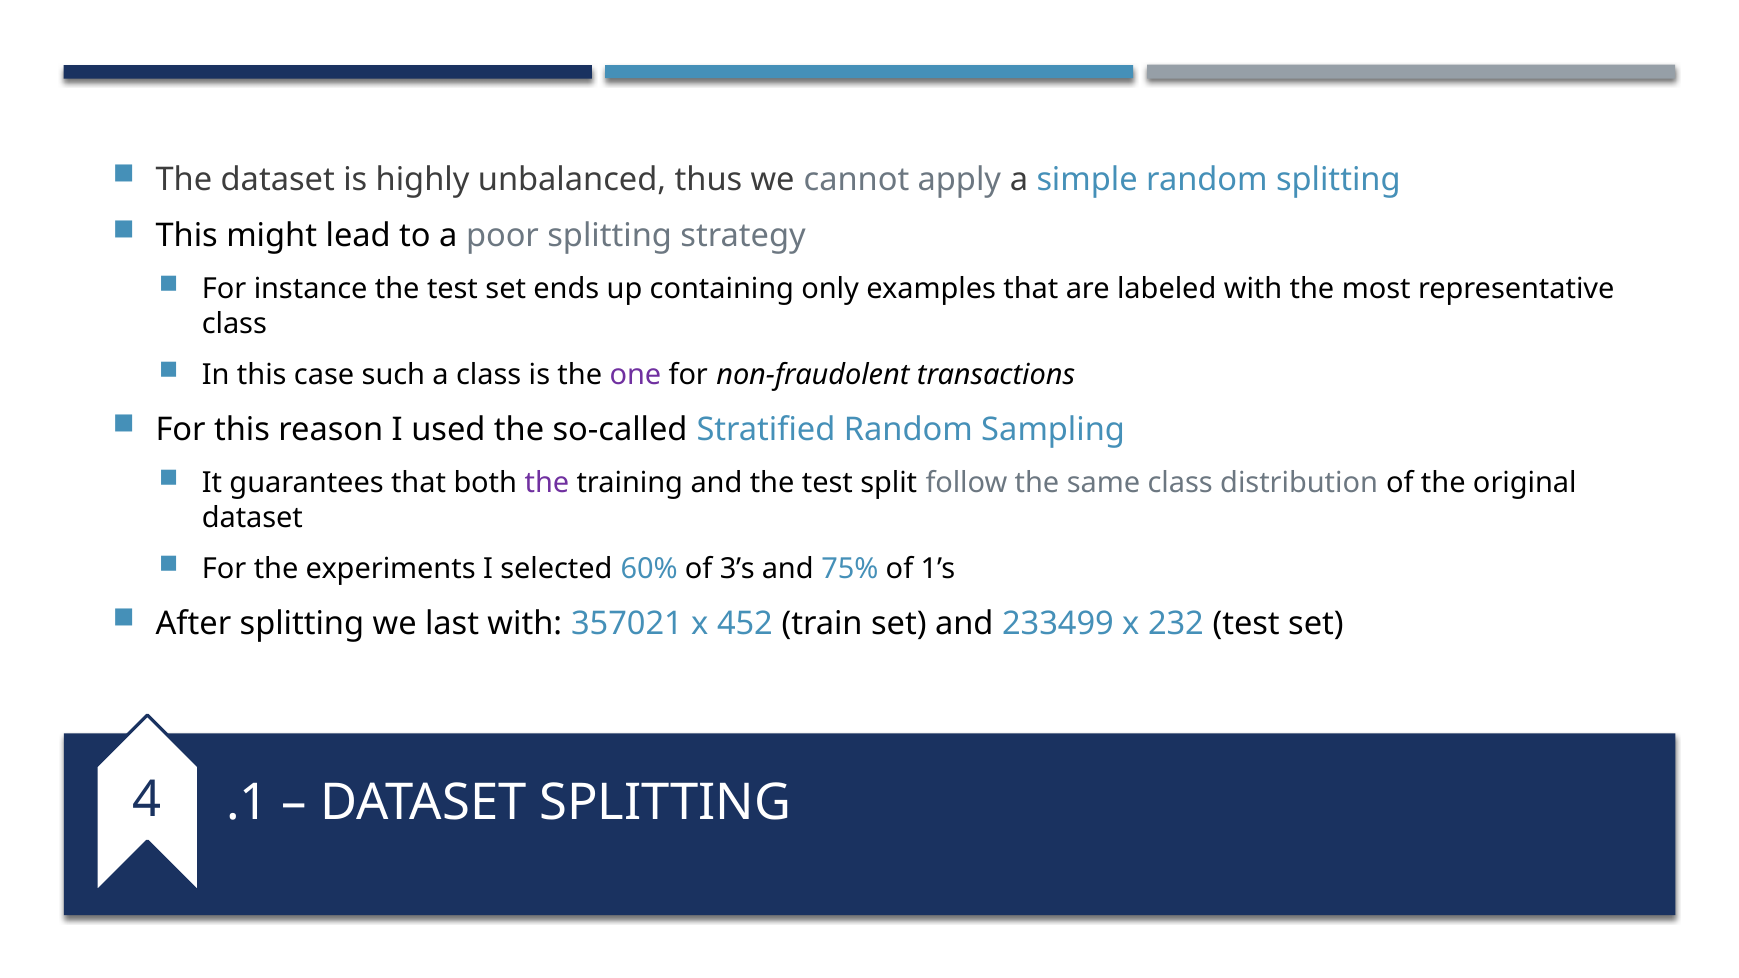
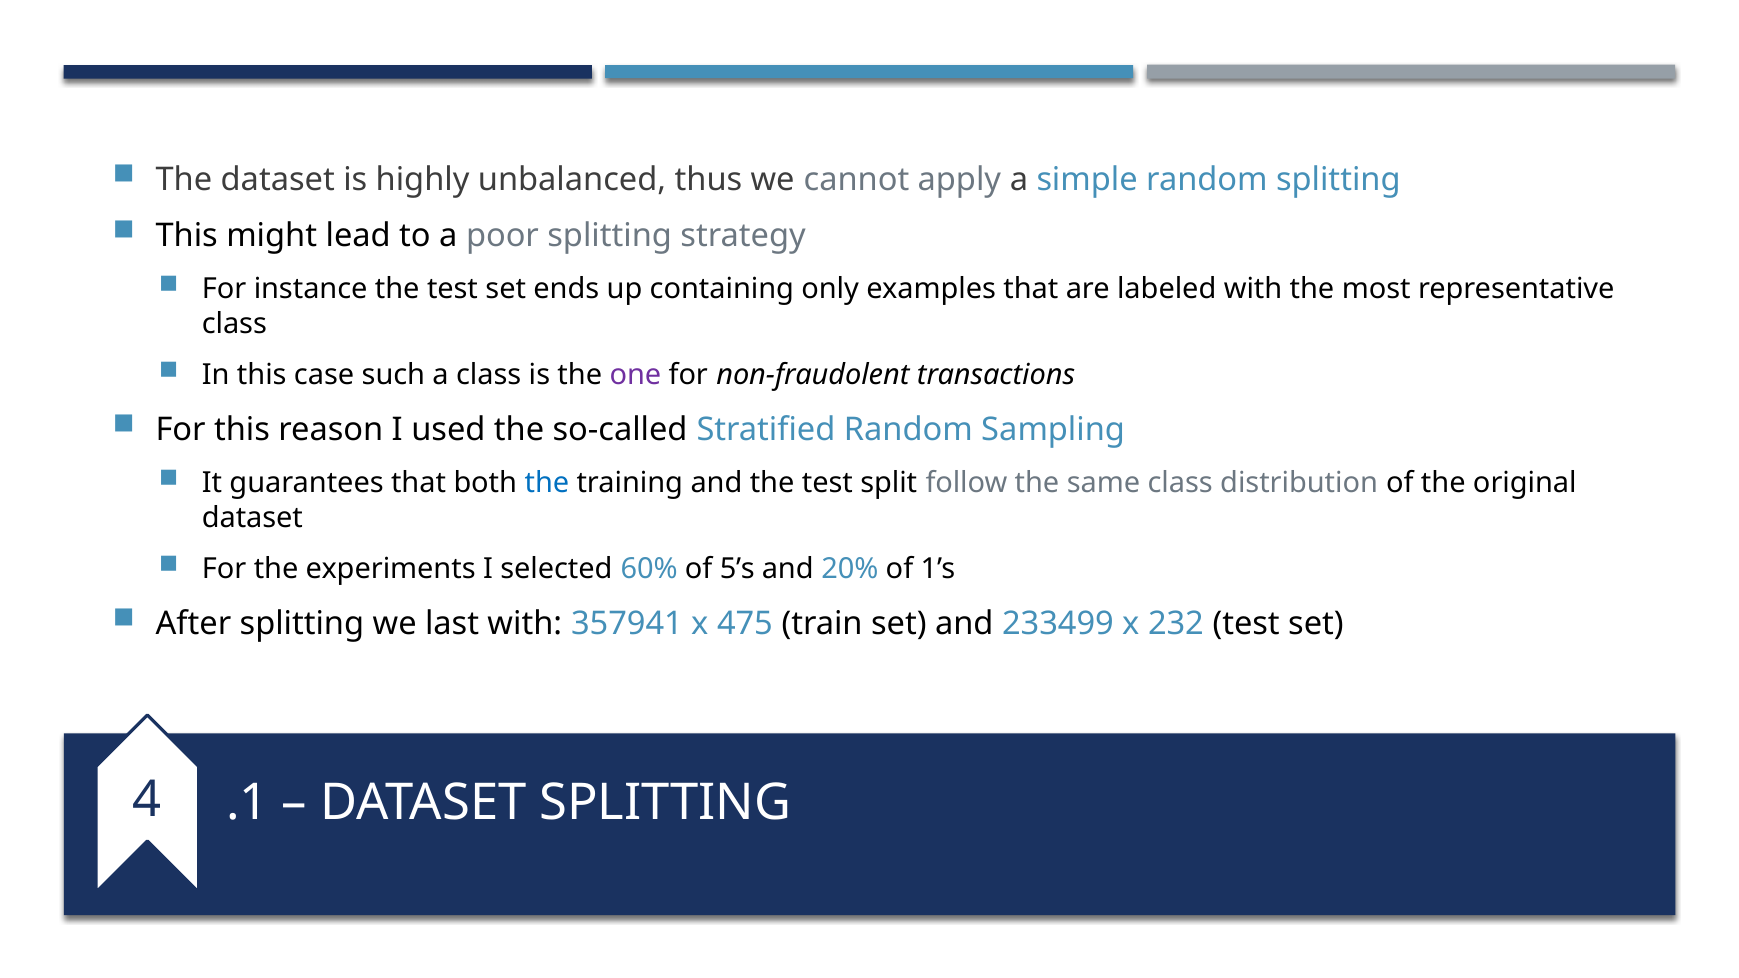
the colour: purple -> blue (547, 483)
3’s: 3’s -> 5’s (737, 569)
75%: 75% -> 20% (850, 569)
357021: 357021 -> 357941 (627, 624)
452: 452 -> 475 (745, 624)
